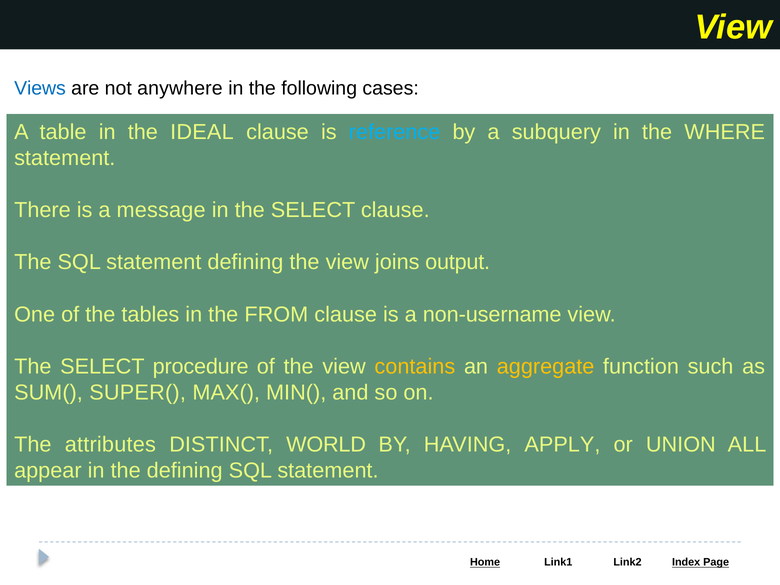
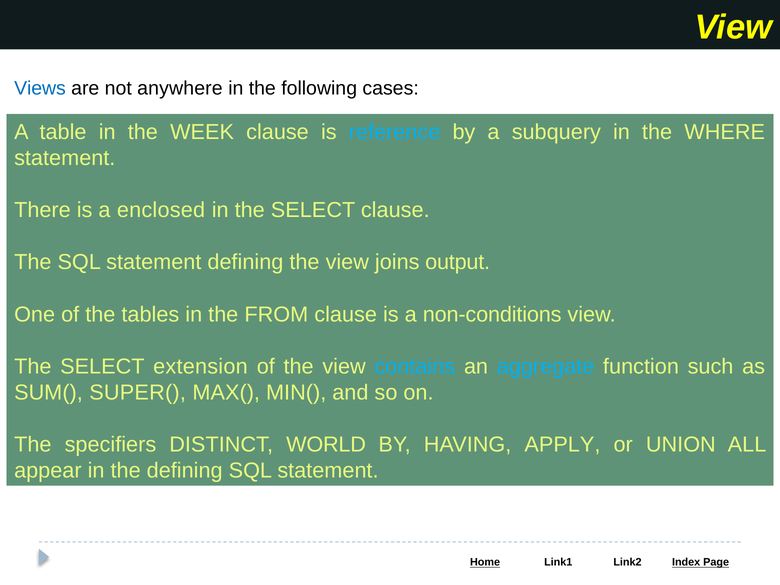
IDEAL: IDEAL -> WEEK (202, 132)
message: message -> enclosed (161, 210)
non-username: non-username -> non-conditions (492, 314)
procedure: procedure -> extension (200, 366)
contains colour: yellow -> light blue (415, 366)
aggregate colour: yellow -> light blue (546, 366)
attributes: attributes -> specifiers (110, 444)
